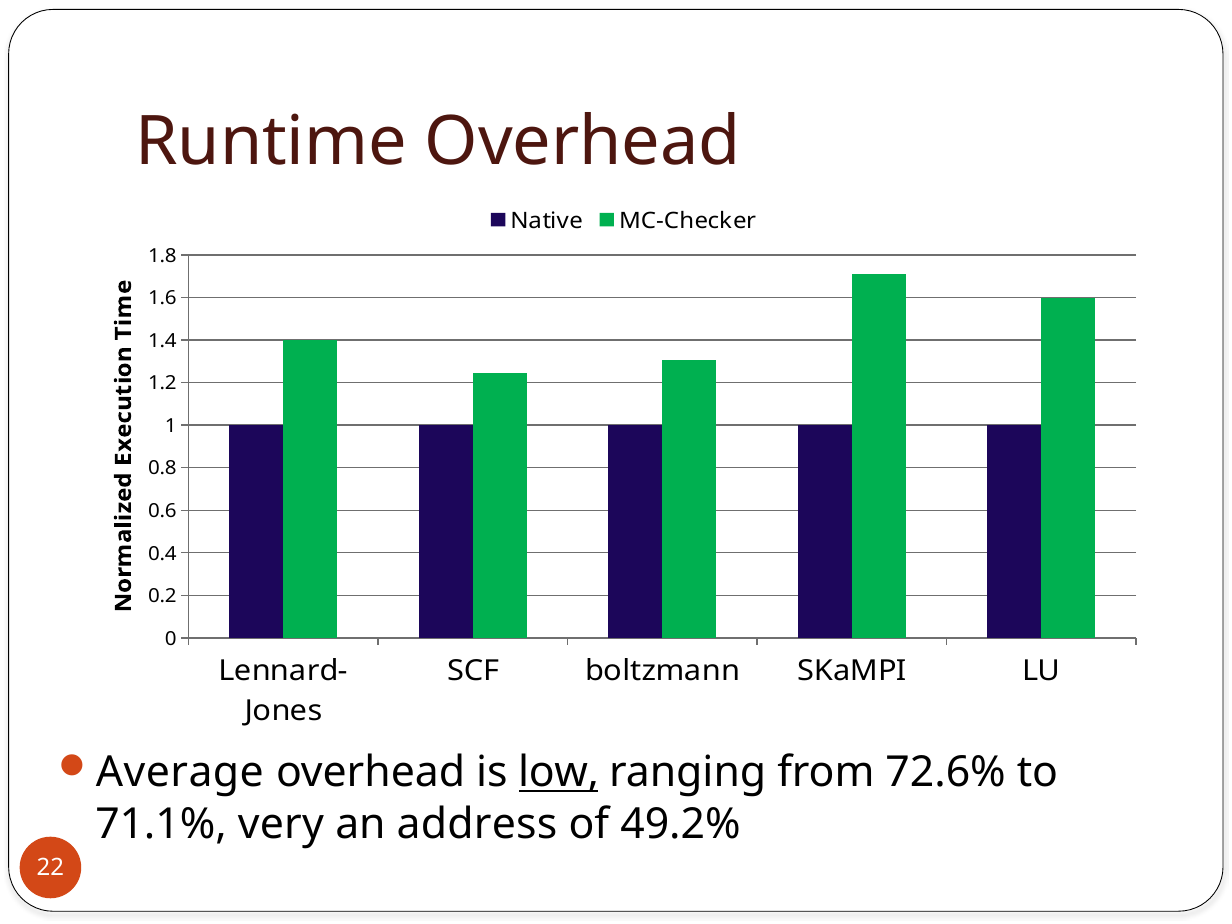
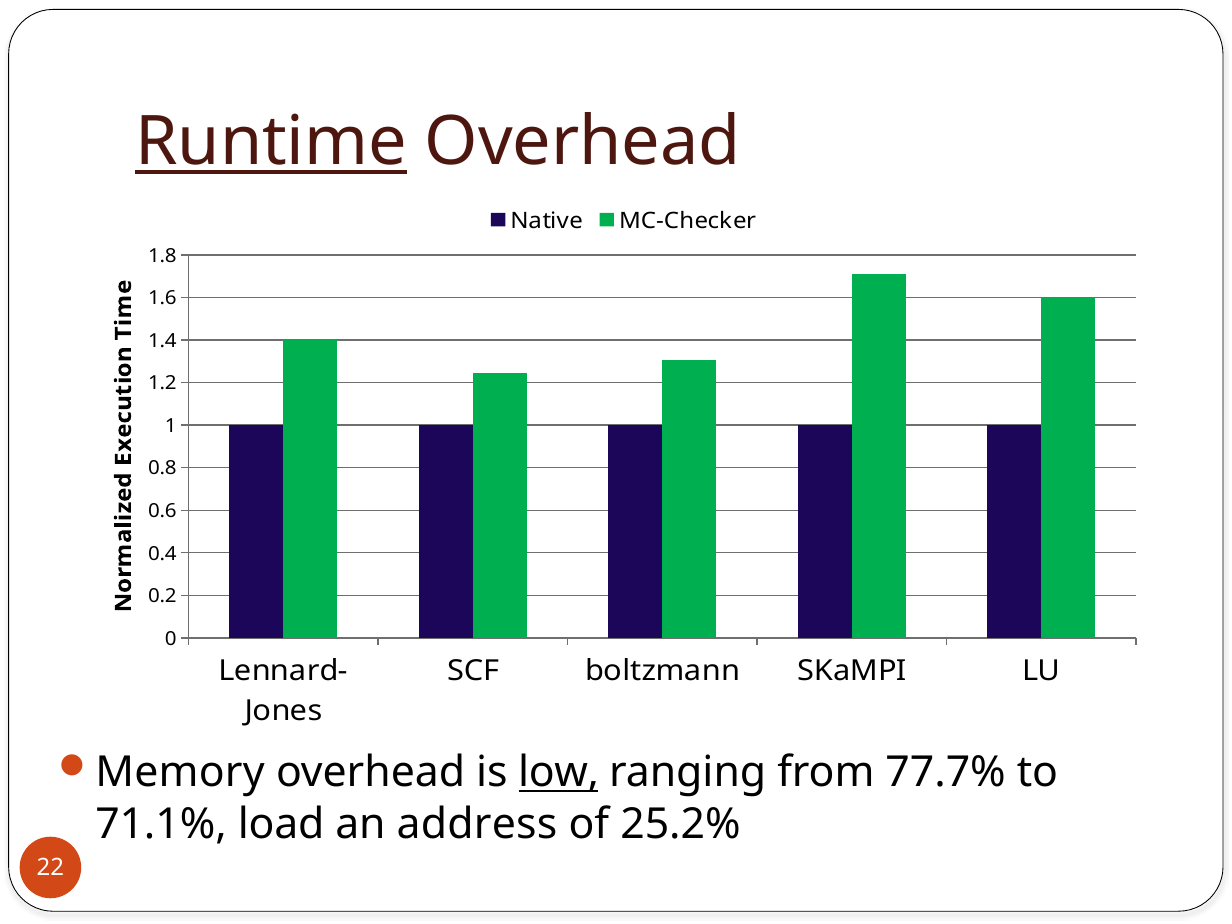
Runtime underline: none -> present (271, 142)
Average: Average -> Memory (180, 773)
72.6%: 72.6% -> 77.7% (946, 773)
very: very -> load (281, 824)
49.2%: 49.2% -> 25.2% (680, 824)
